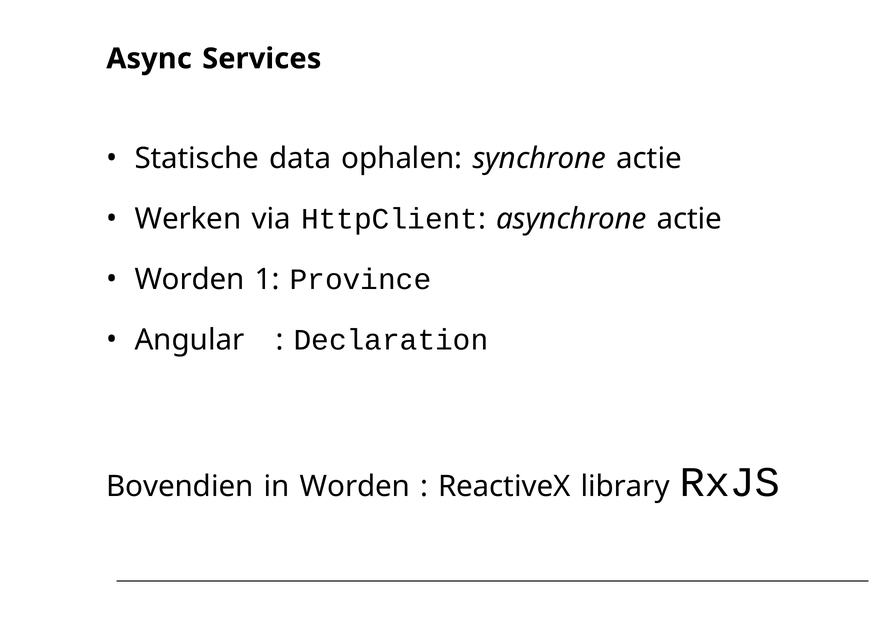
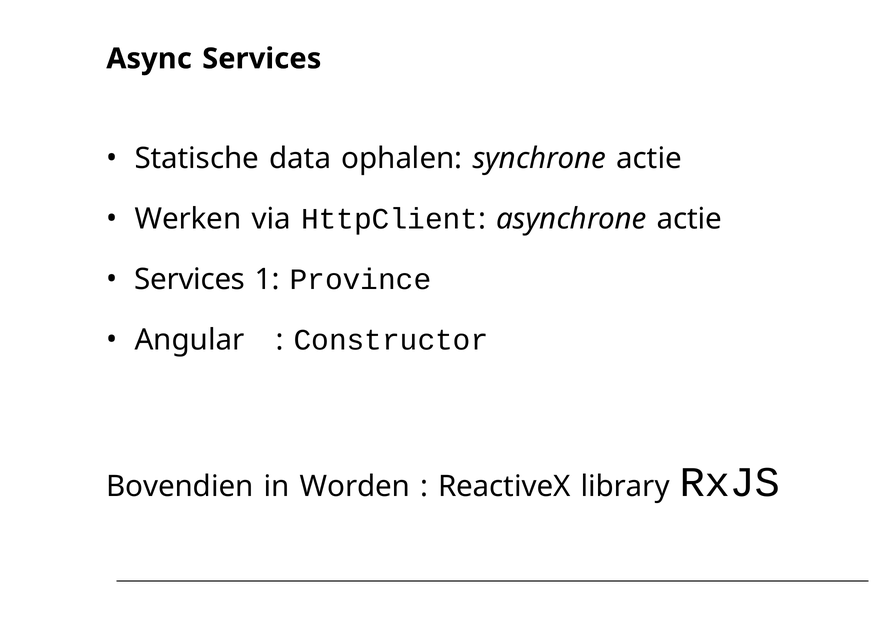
Worden: Worden -> Services (190, 279)
Declaration: Declaration -> Constructor (391, 340)
